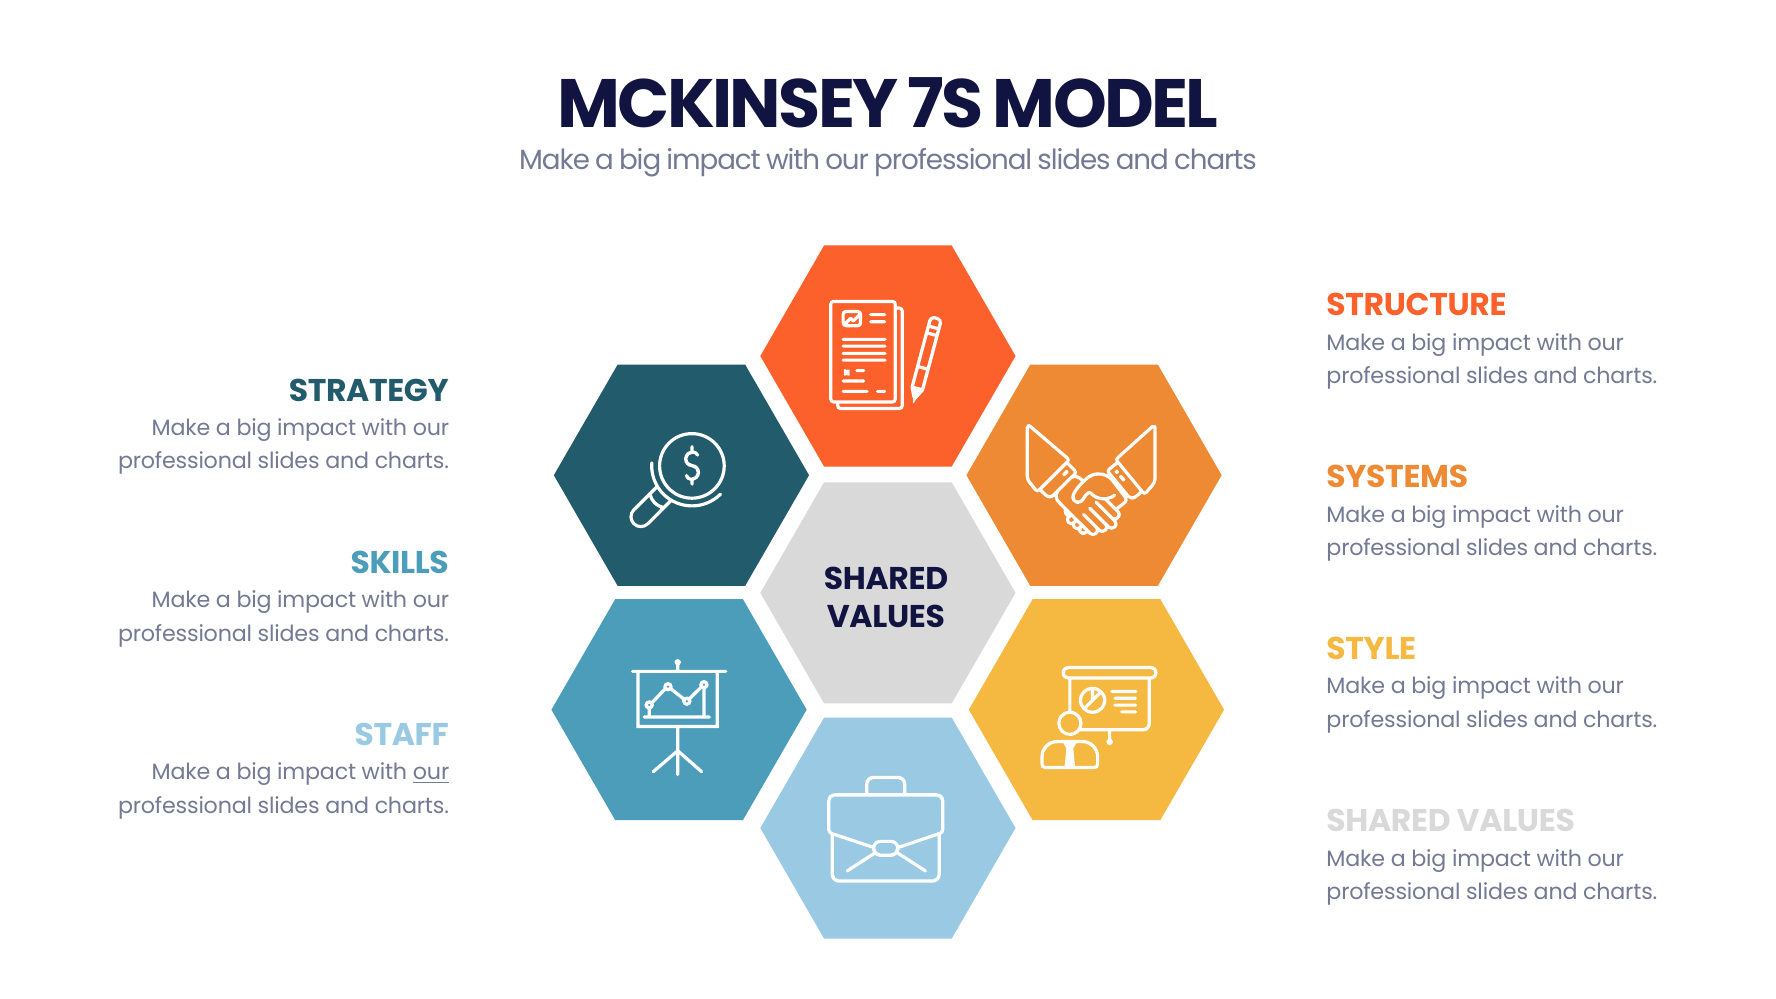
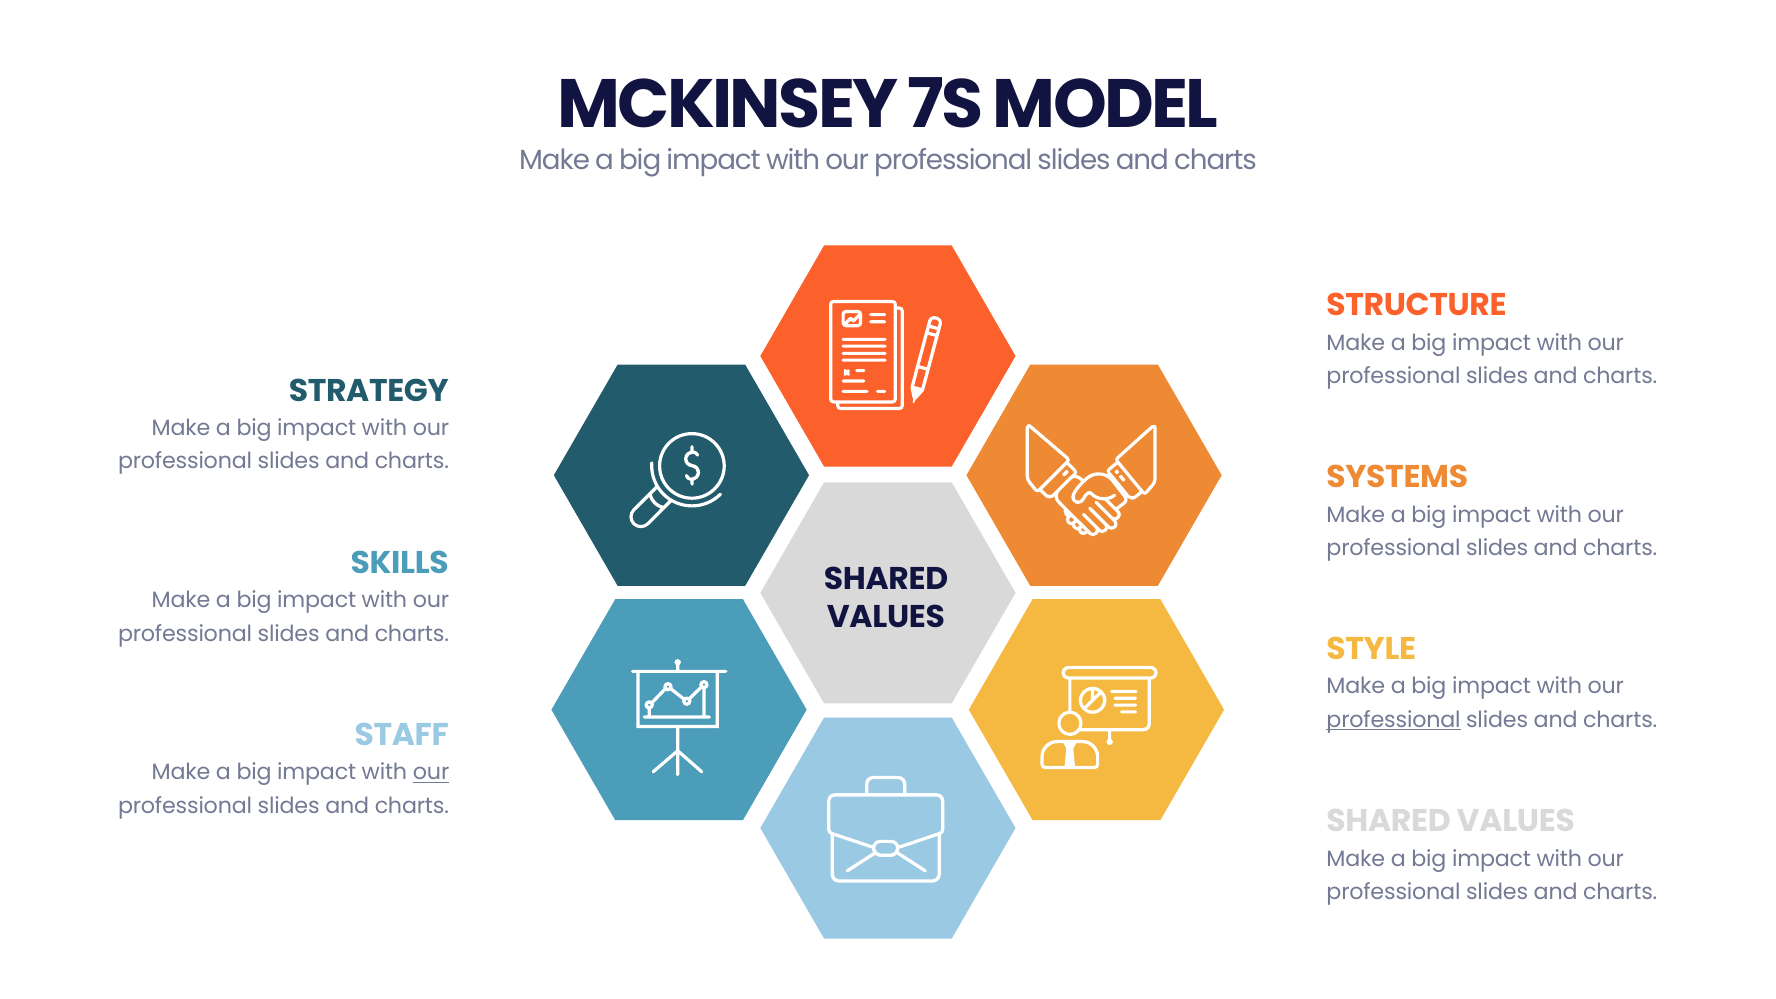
professional underline: none -> present (1394, 720)
